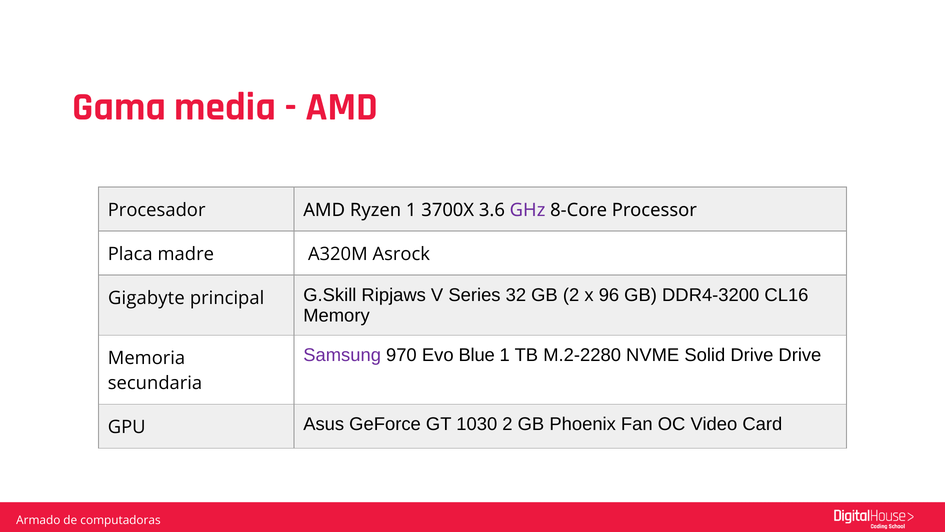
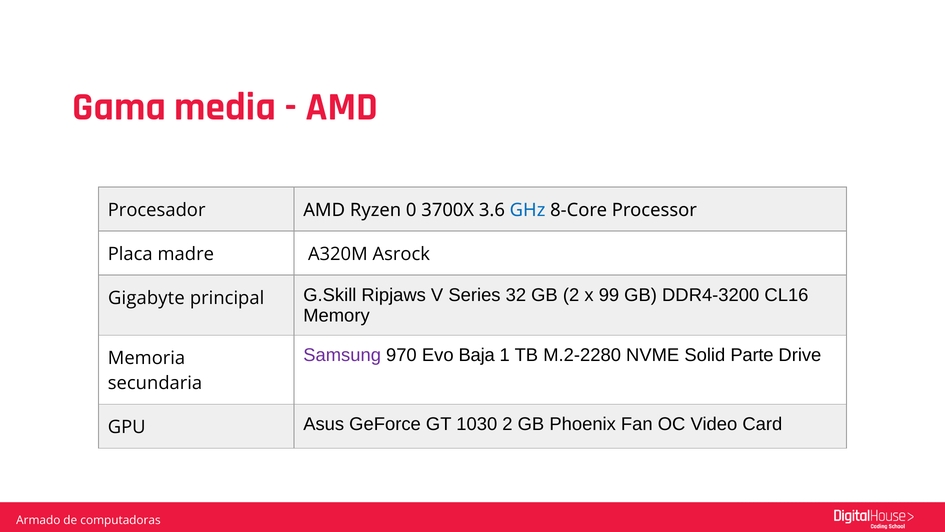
Ryzen 1: 1 -> 0 (411, 210)
GHz colour: purple -> blue (528, 210)
96: 96 -> 99 (609, 295)
Blue: Blue -> Baja (477, 355)
Solid Drive: Drive -> Parte (752, 355)
